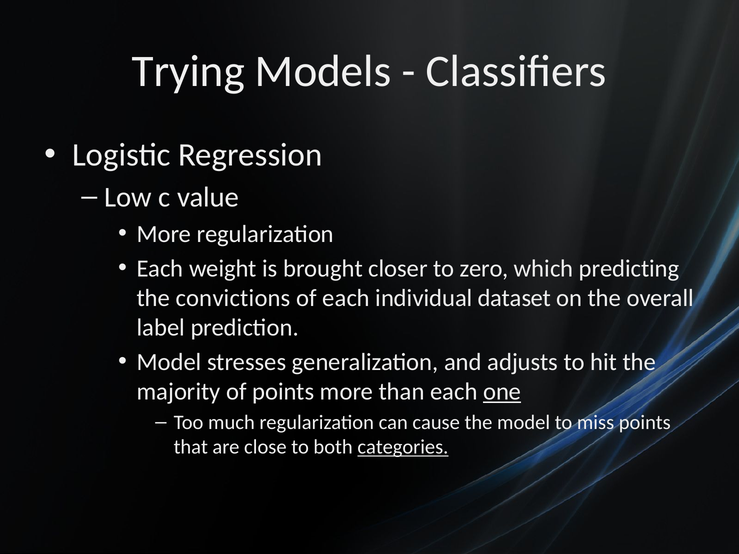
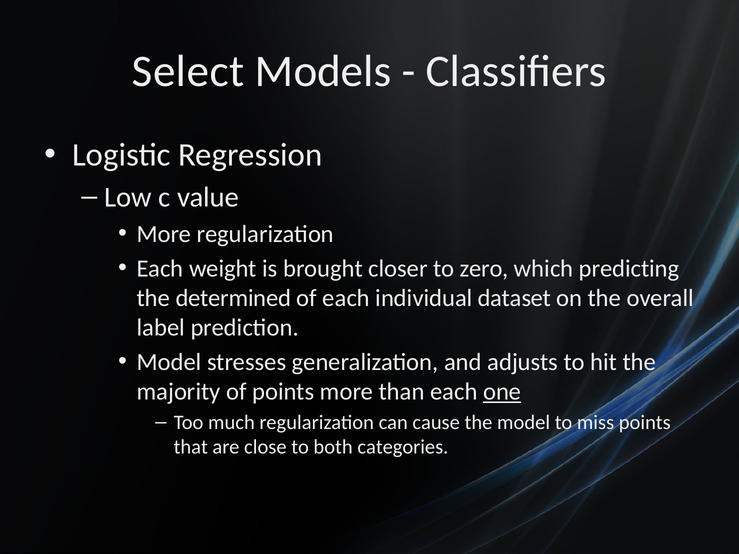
Trying: Trying -> Select (188, 72)
convictions: convictions -> determined (233, 298)
categories underline: present -> none (403, 447)
